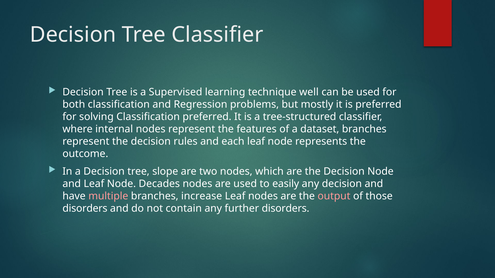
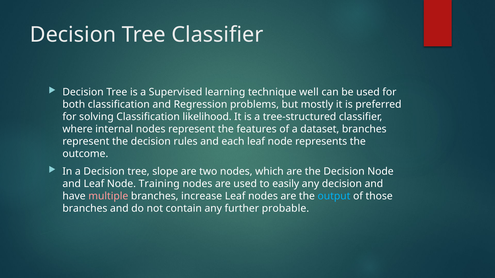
Classification preferred: preferred -> likelihood (207, 117)
Decades: Decades -> Training (159, 184)
output colour: pink -> light blue (334, 196)
disorders: disorders -> branches (85, 209)
further disorders: disorders -> probable (285, 209)
